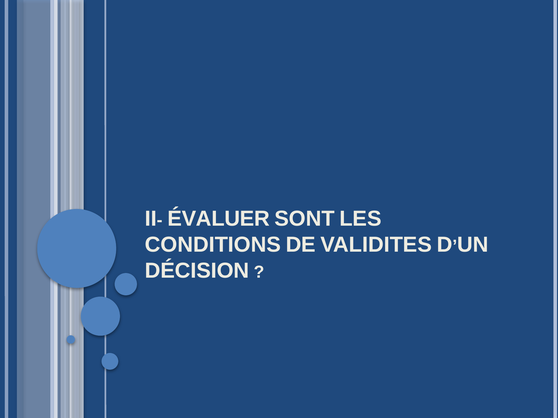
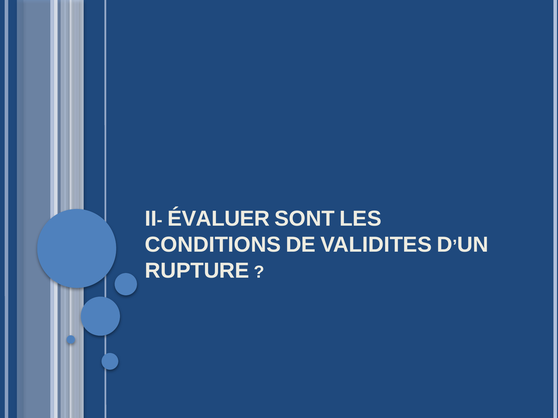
DÉCISION: DÉCISION -> RUPTURE (197, 271)
